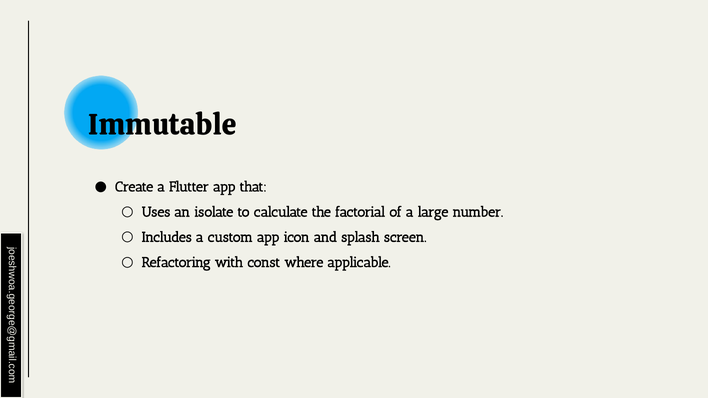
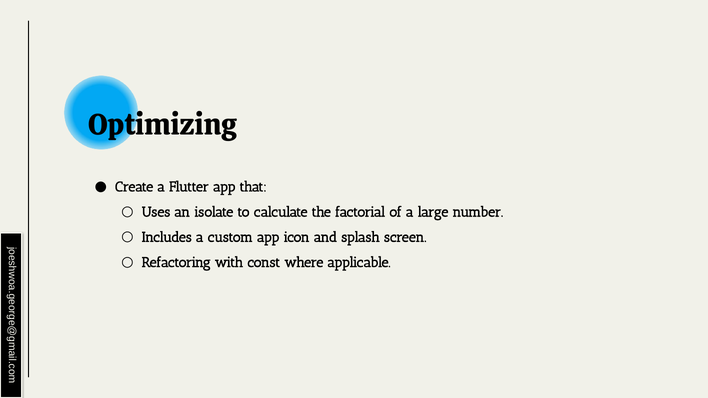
Immutable: Immutable -> Optimizing (163, 125)
